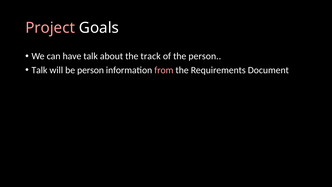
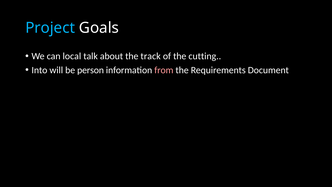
Project colour: pink -> light blue (50, 28)
have: have -> local (72, 56)
the person: person -> cutting (205, 56)
Talk: Talk -> Into (39, 70)
